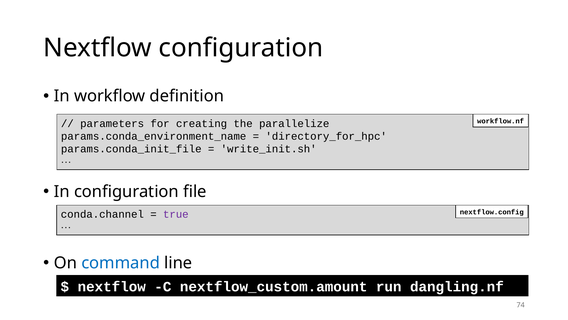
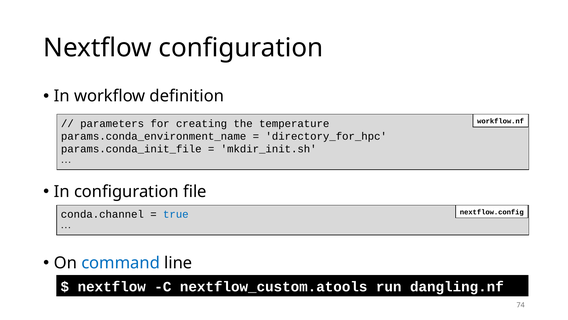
parallelize: parallelize -> temperature (294, 123)
write_init.sh: write_init.sh -> mkdir_init.sh (269, 149)
true colour: purple -> blue (176, 214)
nextflow_custom.amount: nextflow_custom.amount -> nextflow_custom.atools (274, 286)
